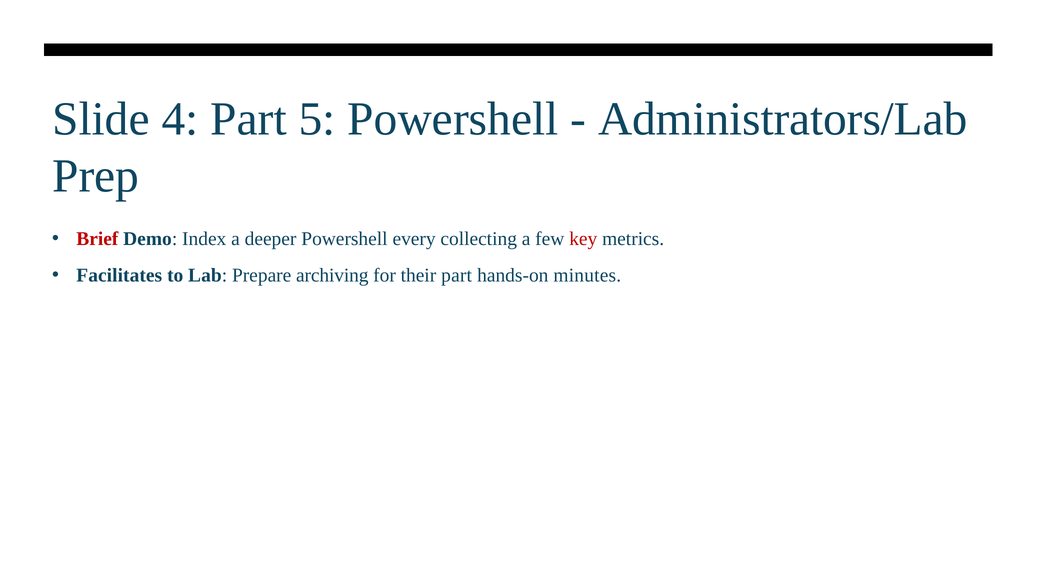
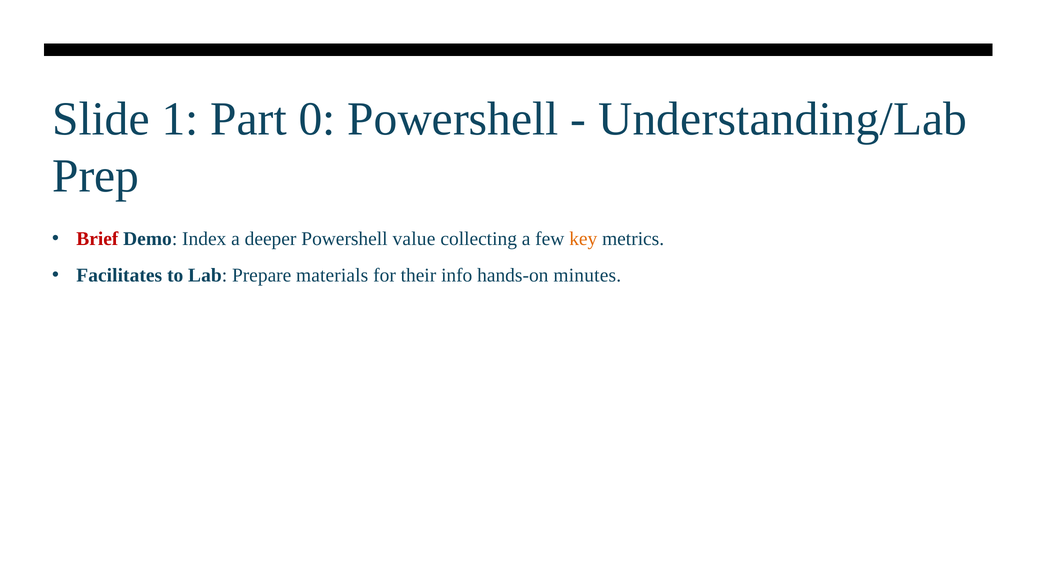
4: 4 -> 1 (180, 119)
5: 5 -> 0 (317, 119)
Administrators/Lab: Administrators/Lab -> Understanding/Lab (783, 119)
every: every -> value (414, 239)
key colour: red -> orange (583, 239)
archiving: archiving -> materials (332, 275)
their part: part -> info (457, 275)
